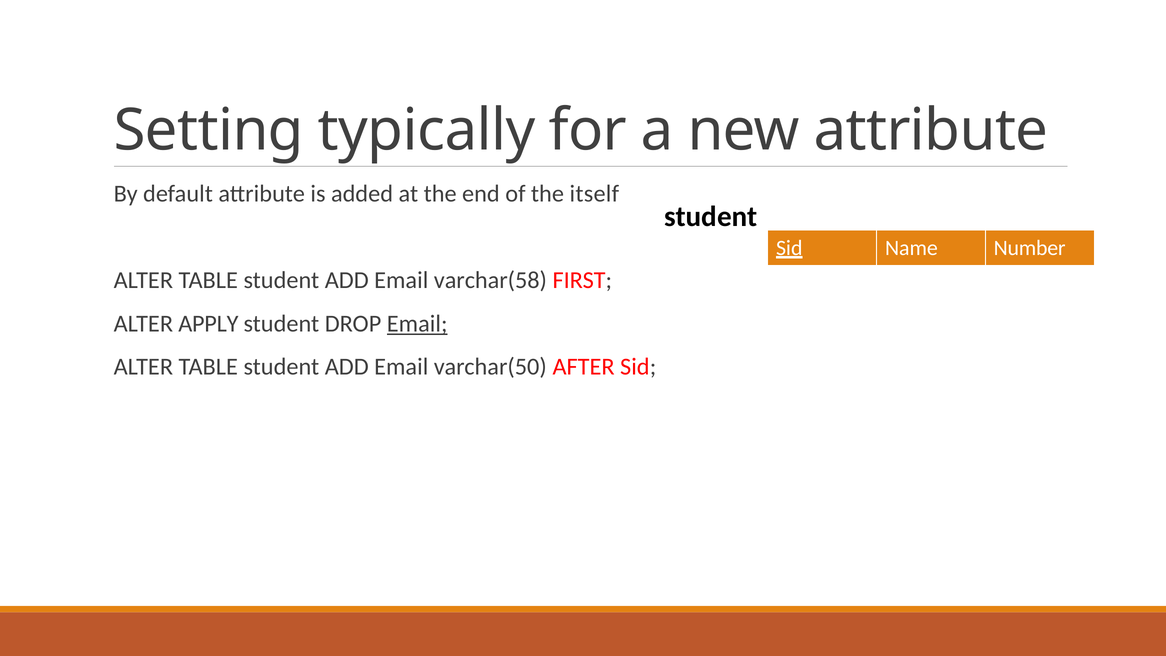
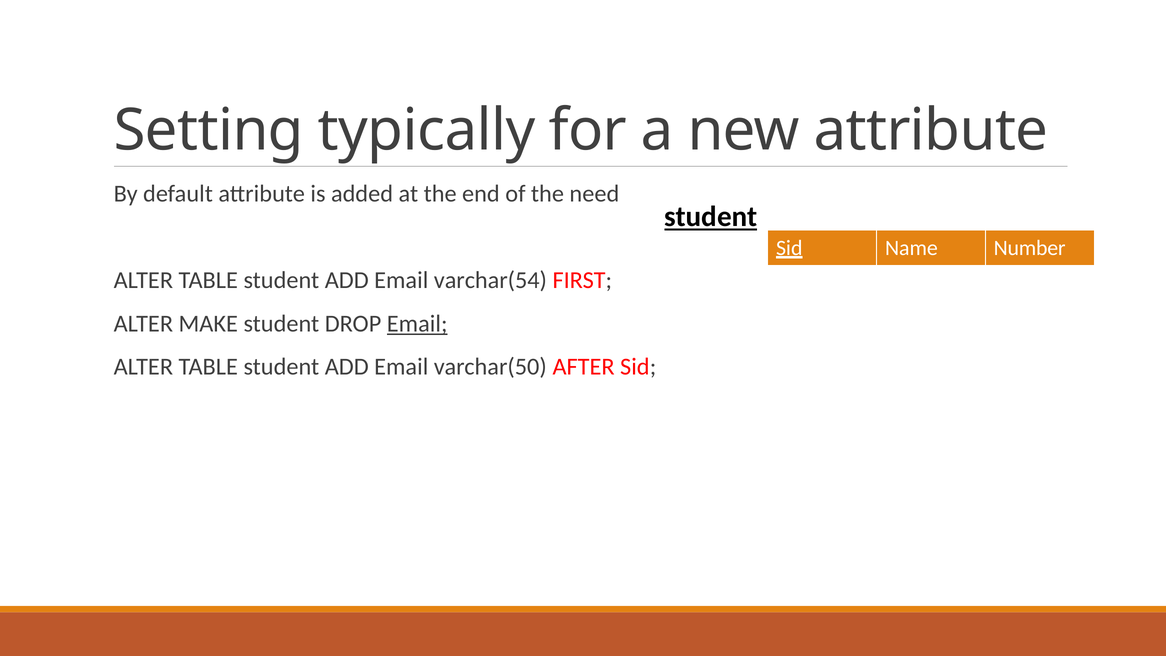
itself: itself -> need (594, 194)
student underline: none -> present (711, 217)
varchar(58: varchar(58 -> varchar(54 (490, 280)
APPLY: APPLY -> MAKE (208, 324)
